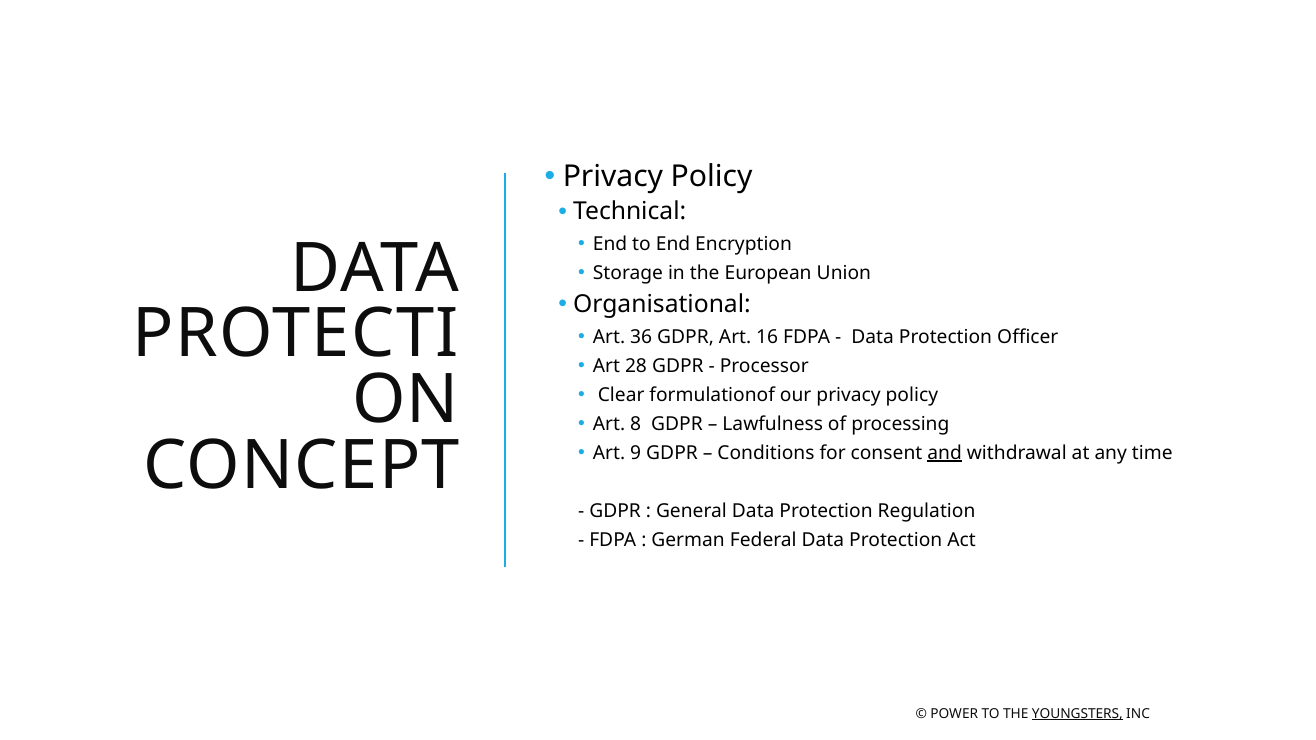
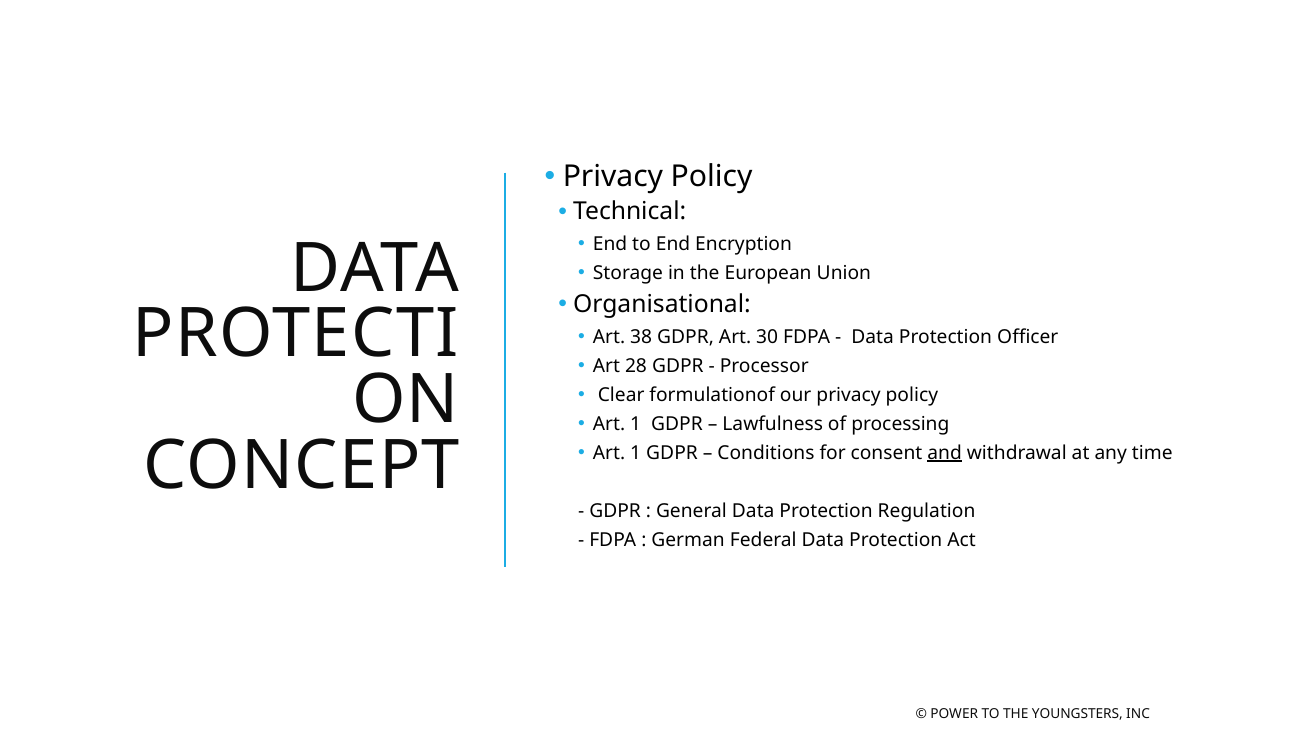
36: 36 -> 38 (641, 337)
16: 16 -> 30 (767, 337)
8: 8 -> 1 (636, 424)
9: 9 -> 1 (636, 453)
YOUNGSTERS underline: present -> none (1077, 714)
